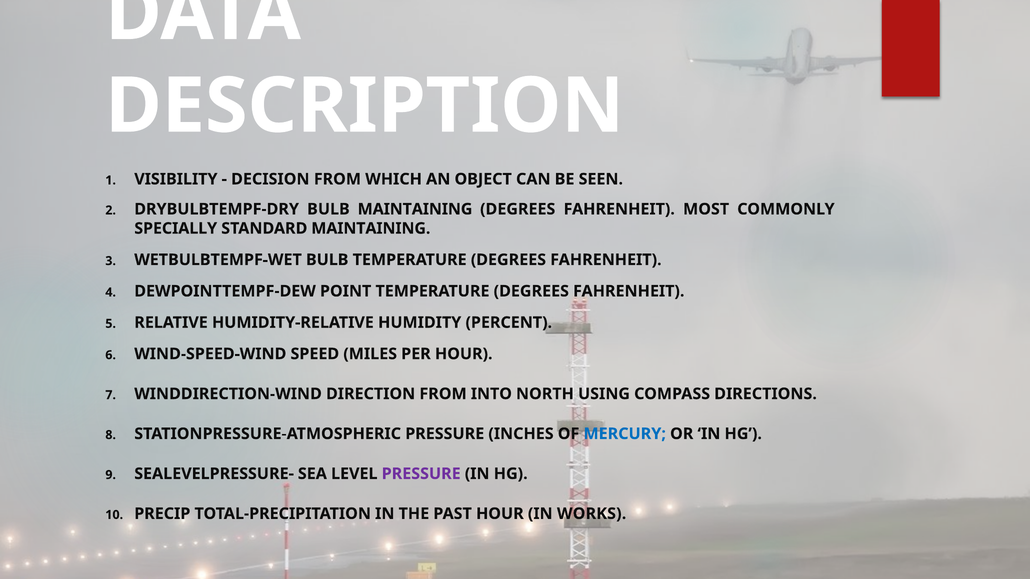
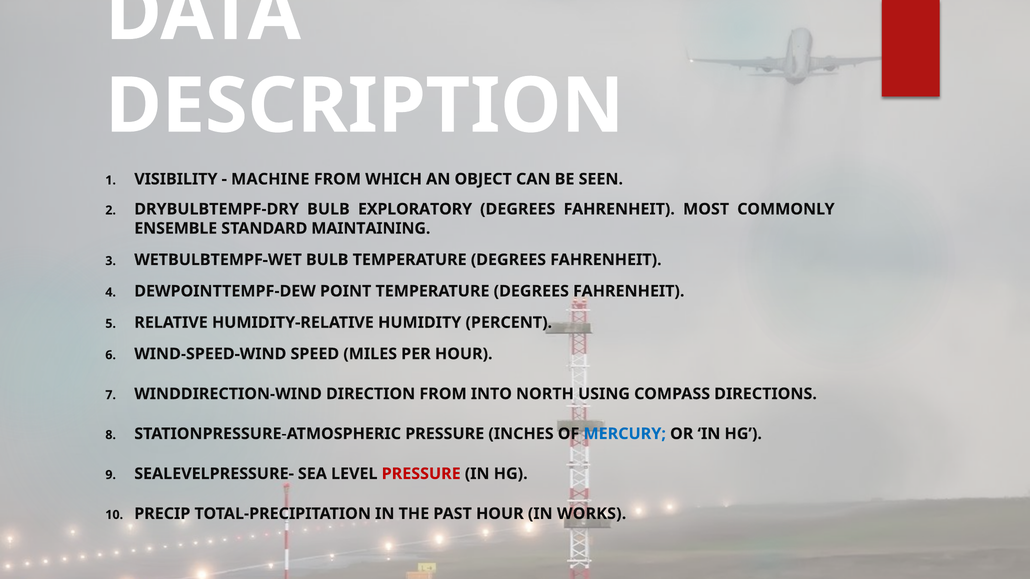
DECISION: DECISION -> MACHINE (270, 179)
BULB MAINTAINING: MAINTAINING -> EXPLORATORY (415, 209)
SPECIALLY: SPECIALLY -> ENSEMBLE (176, 229)
PRESSURE colour: purple -> red (421, 474)
